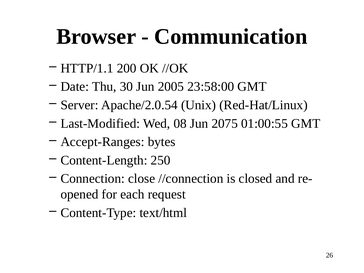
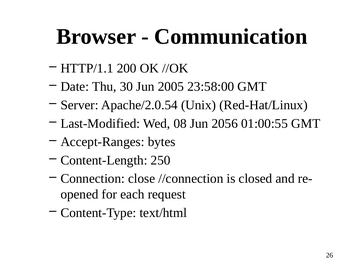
2075: 2075 -> 2056 (225, 123)
